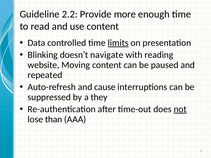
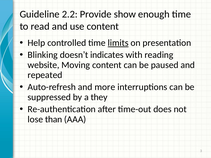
more: more -> show (125, 14)
Data: Data -> Help (36, 43)
navigate: navigate -> indicates (107, 55)
cause: cause -> more (105, 87)
not underline: present -> none (180, 109)
